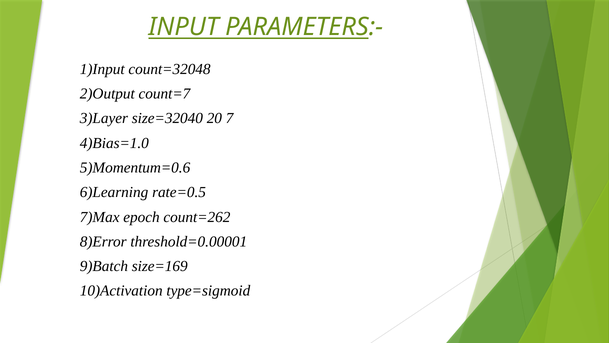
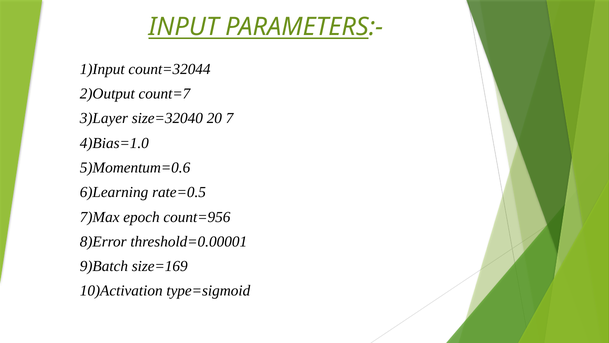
count=32048: count=32048 -> count=32044 (170, 69)
count=262: count=262 -> count=956 (197, 217)
